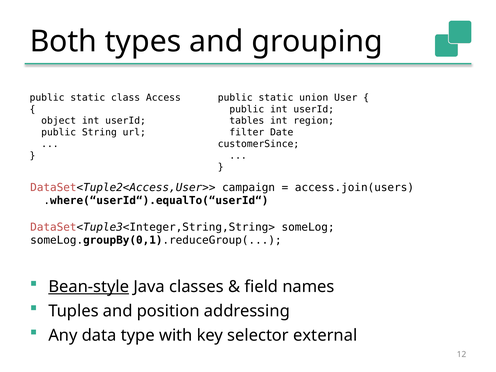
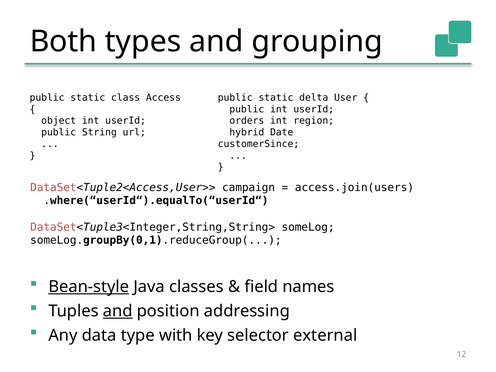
union: union -> delta (314, 98)
tables: tables -> orders (247, 121)
filter: filter -> hybrid (247, 132)
and underline: none -> present (118, 311)
